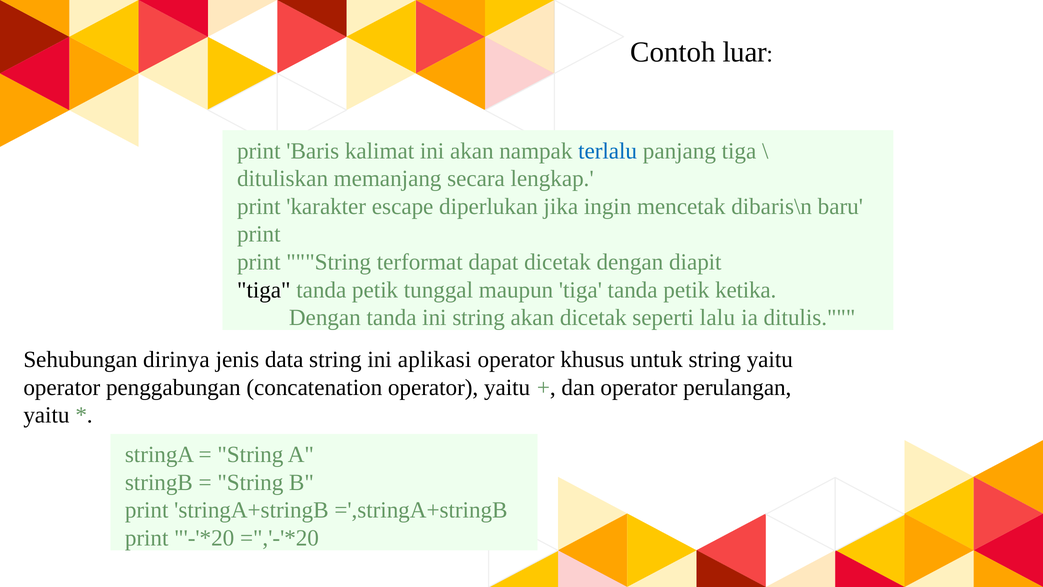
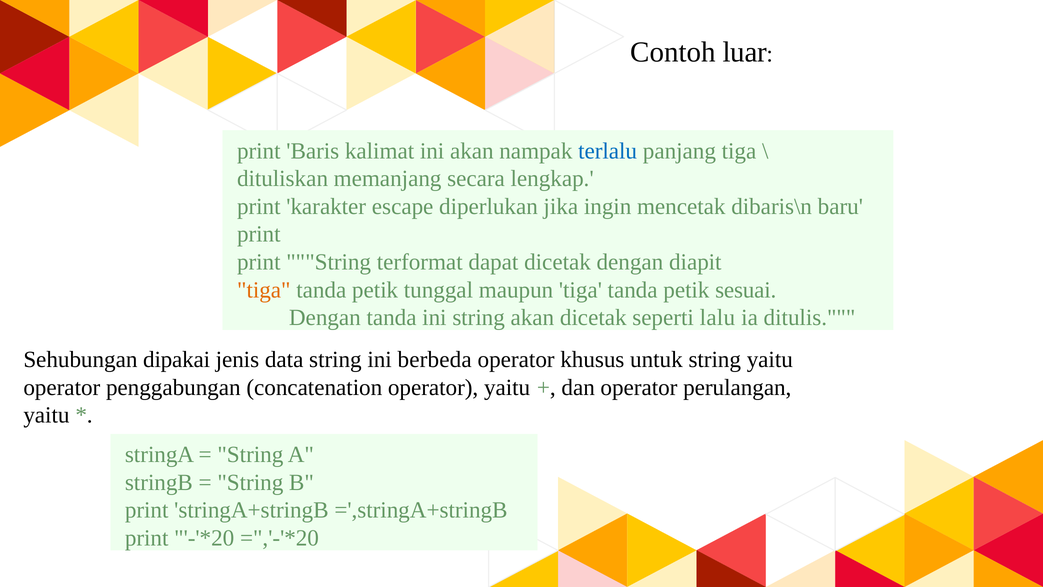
tiga colour: black -> orange (264, 290)
ketika: ketika -> sesuai (746, 290)
dirinya: dirinya -> dipakai (177, 360)
aplikasi: aplikasi -> berbeda (435, 360)
